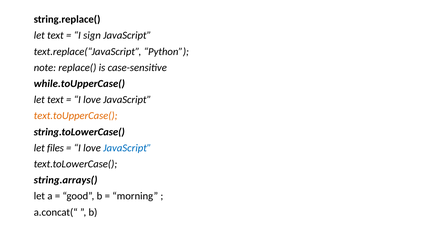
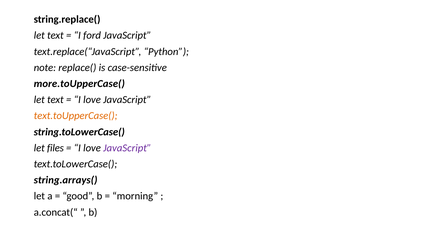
sign: sign -> ford (92, 35)
while.toUpperCase(: while.toUpperCase( -> more.toUpperCase( (79, 84)
JavaScript colour: blue -> purple (127, 148)
